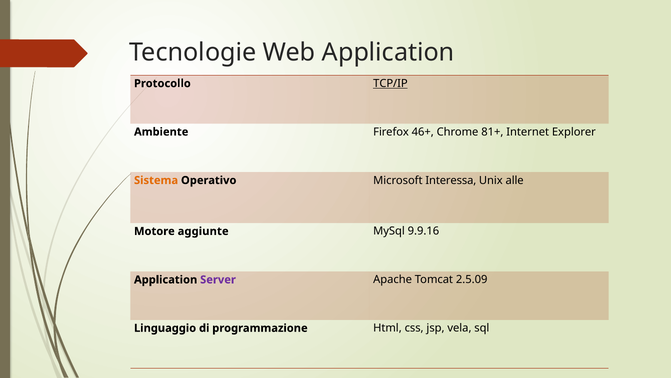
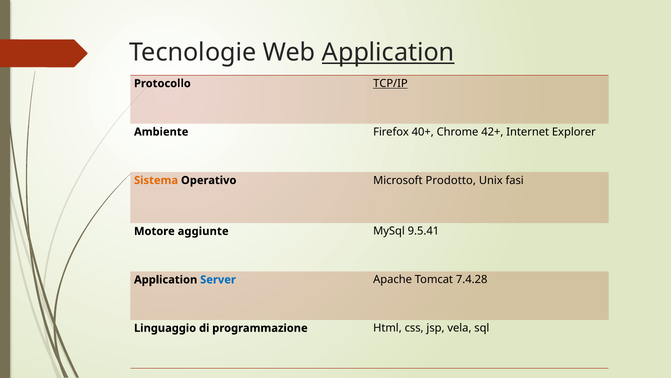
Application underline: none -> present (388, 52)
46+: 46+ -> 40+ (423, 132)
81+: 81+ -> 42+ (492, 132)
Interessa: Interessa -> Prodotto (451, 180)
alle: alle -> fasi (515, 180)
9.9.16: 9.9.16 -> 9.5.41 (423, 231)
Server colour: purple -> blue (218, 279)
2.5.09: 2.5.09 -> 7.4.28 (472, 279)
